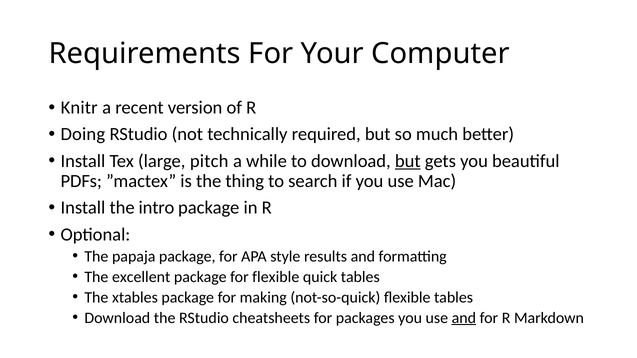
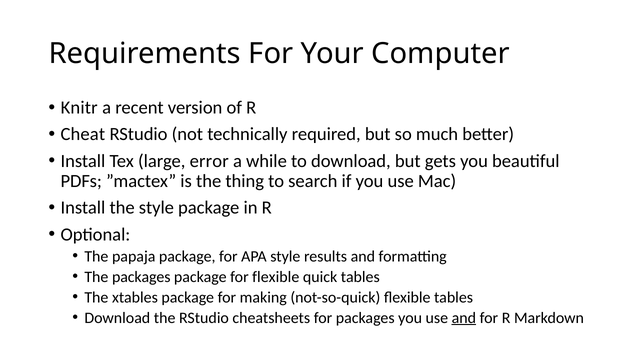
Doing: Doing -> Cheat (83, 134)
pitch: pitch -> error (209, 161)
but underline: present -> none (408, 161)
the intro: intro -> style (156, 208)
The excellent: excellent -> packages (141, 277)
